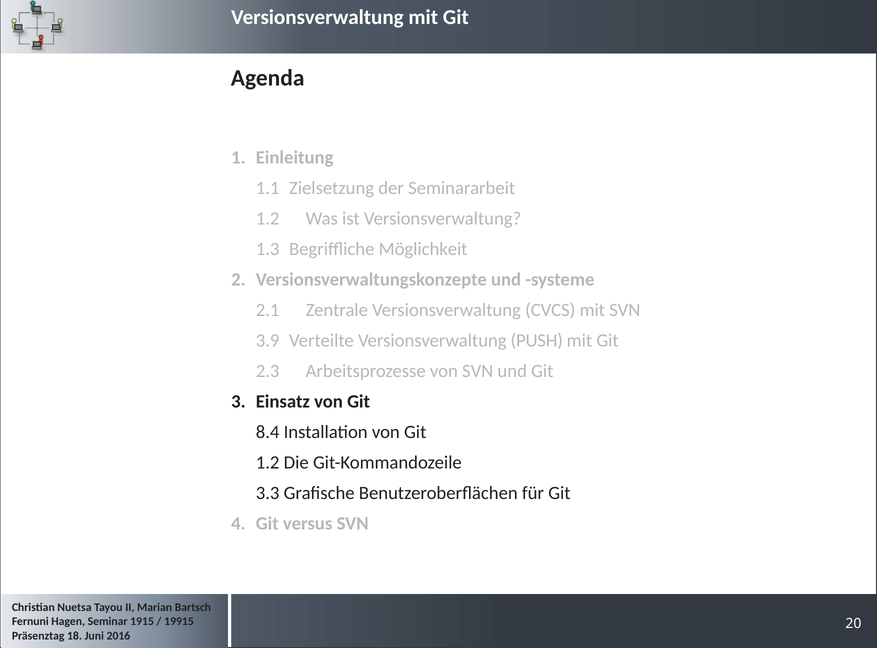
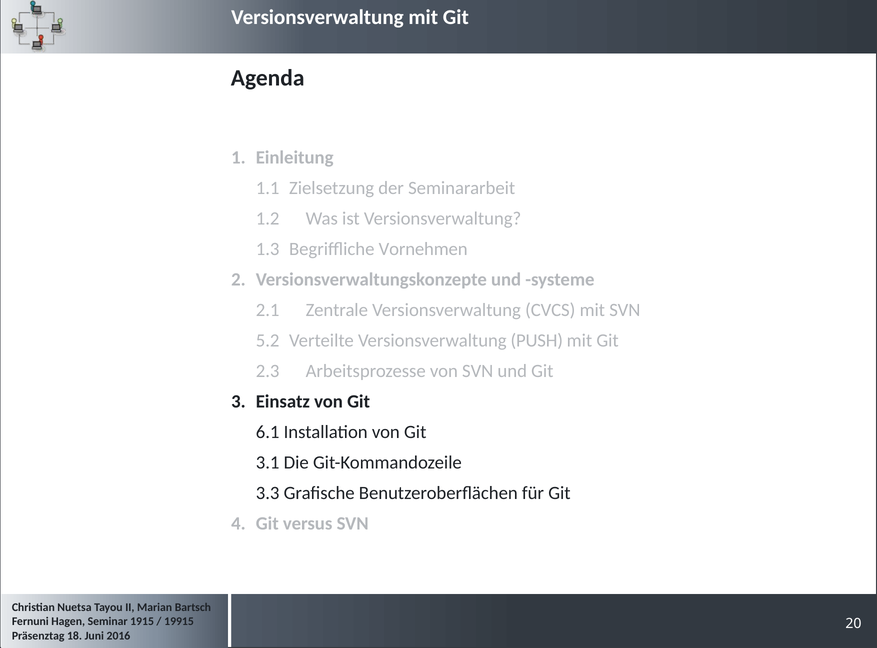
Möglichkeit: Möglichkeit -> Vornehmen (423, 249)
3.9: 3.9 -> 5.2 (268, 341)
8.4: 8.4 -> 6.1 (268, 432)
1.2: 1.2 -> 3.1 (268, 463)
